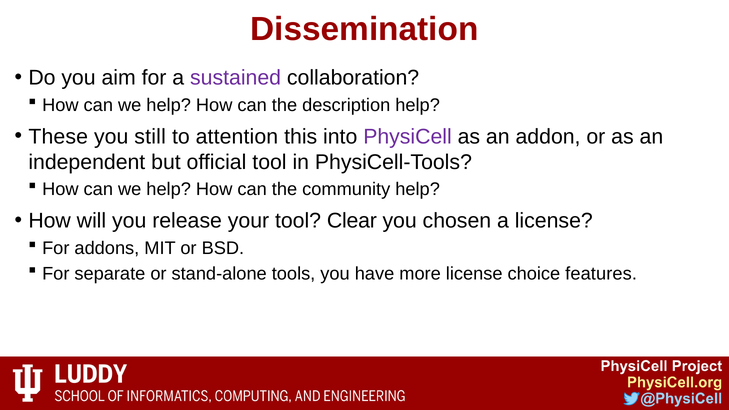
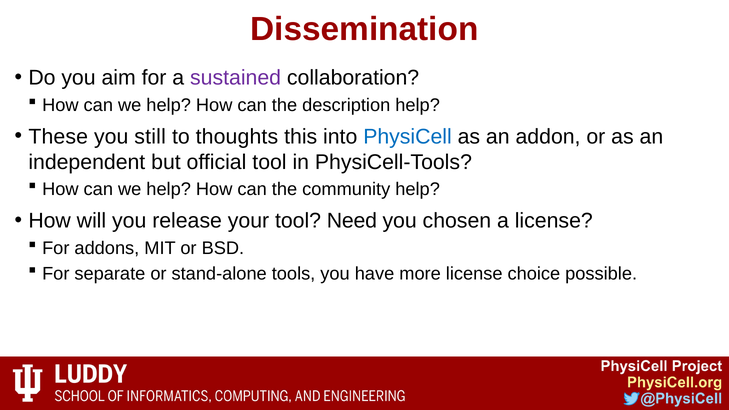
attention: attention -> thoughts (237, 137)
PhysiCell colour: purple -> blue (408, 137)
Clear: Clear -> Need (352, 221)
features: features -> possible (601, 274)
